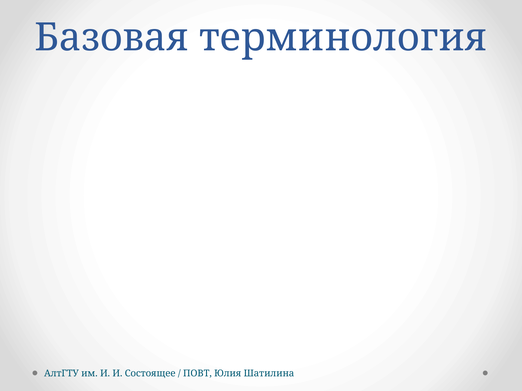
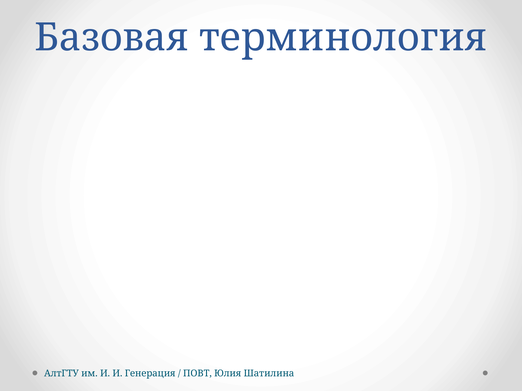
Состоящее: Состоящее -> Генерация (150, 374)
